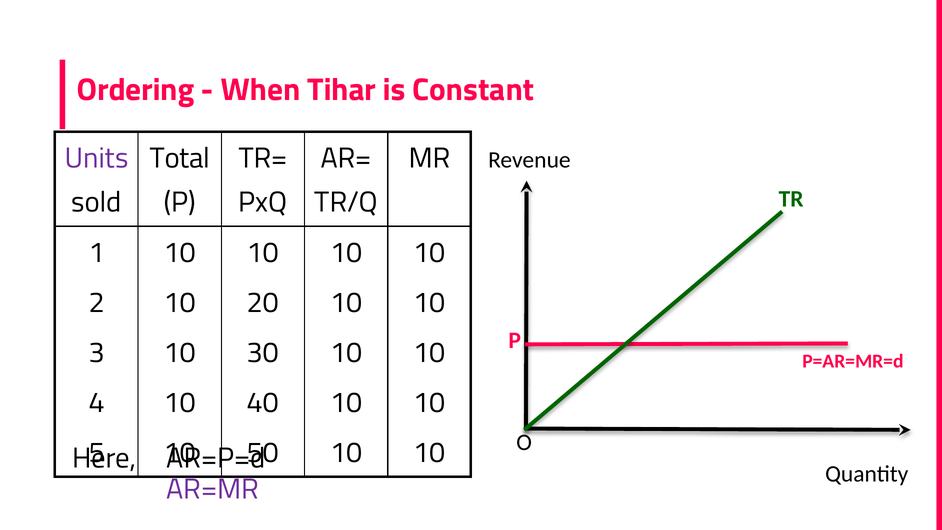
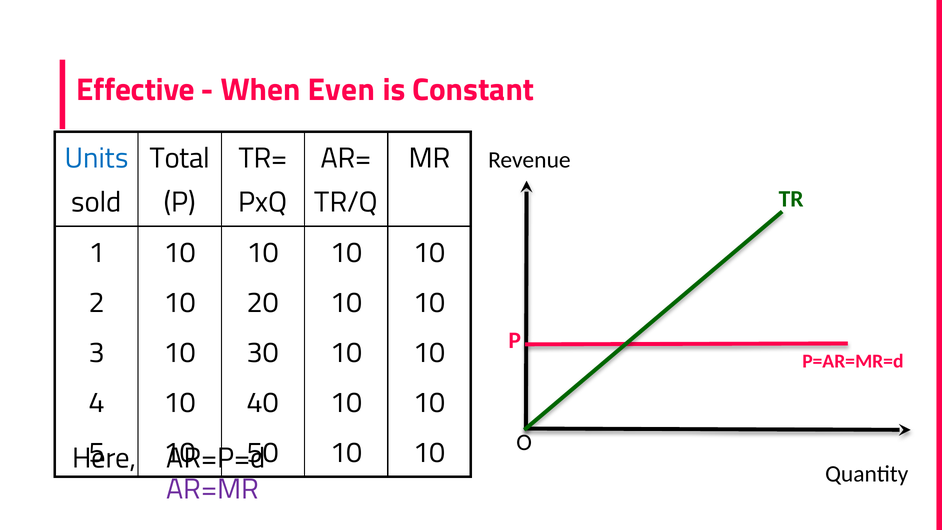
Ordering: Ordering -> Effective (136, 90)
Tihar: Tihar -> Even (341, 90)
Units colour: purple -> blue (97, 158)
